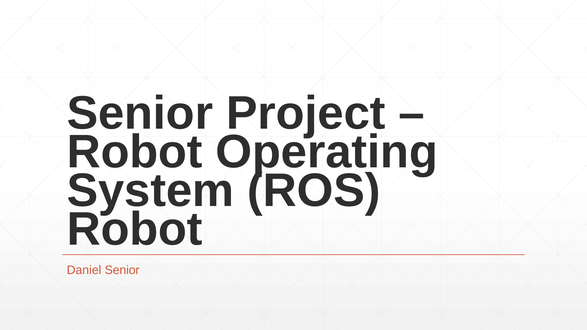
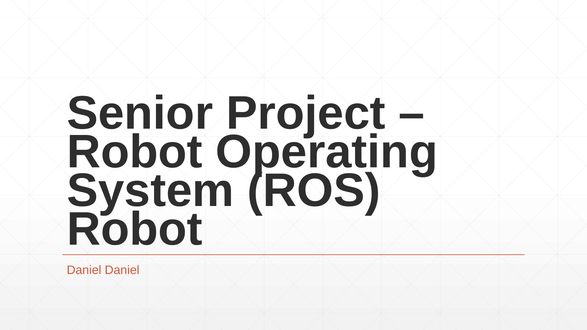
Daniel Senior: Senior -> Daniel (122, 270)
